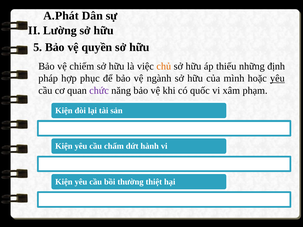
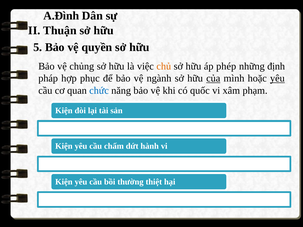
A.Phát: A.Phát -> A.Đình (61, 16)
Lường: Lường -> Thuận (60, 30)
chiếm: chiếm -> chủng (82, 66)
thiếu: thiếu -> phép (226, 66)
của underline: none -> present (213, 78)
chức colour: purple -> blue (99, 91)
